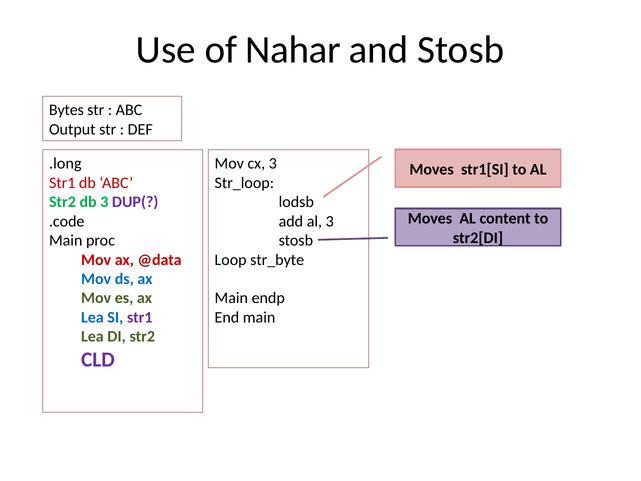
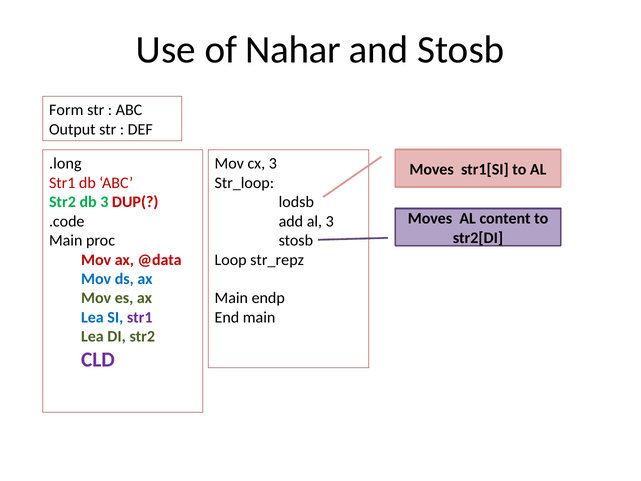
Bytes: Bytes -> Form (66, 110)
DUP( colour: purple -> red (135, 202)
str_byte: str_byte -> str_repz (277, 260)
